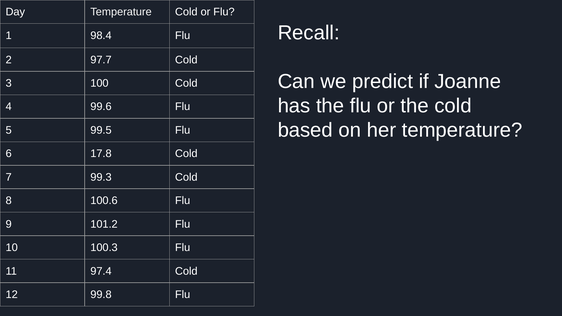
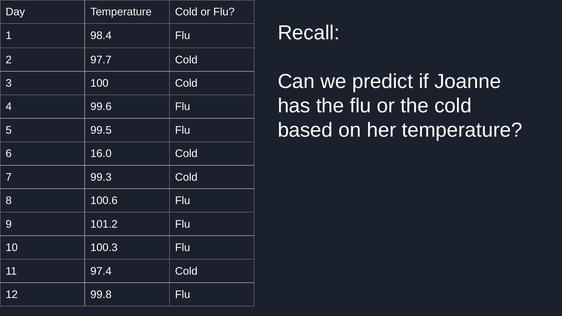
17.8: 17.8 -> 16.0 (101, 154)
